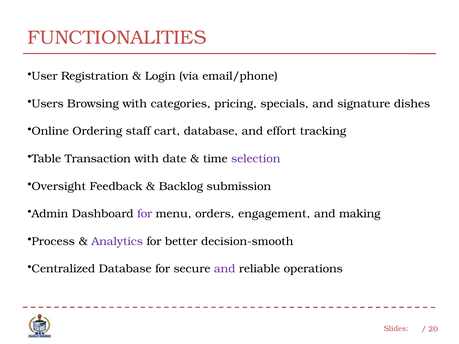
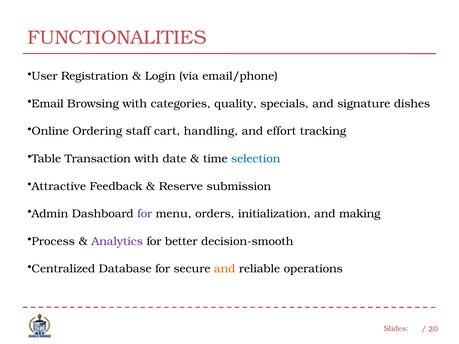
Users: Users -> Email (48, 104)
pricing: pricing -> quality (236, 104)
cart database: database -> handling (211, 131)
selection colour: purple -> blue (256, 159)
Oversight: Oversight -> Attractive (59, 186)
Backlog: Backlog -> Reserve (181, 186)
engagement: engagement -> initialization (274, 214)
and colour: purple -> orange (225, 269)
